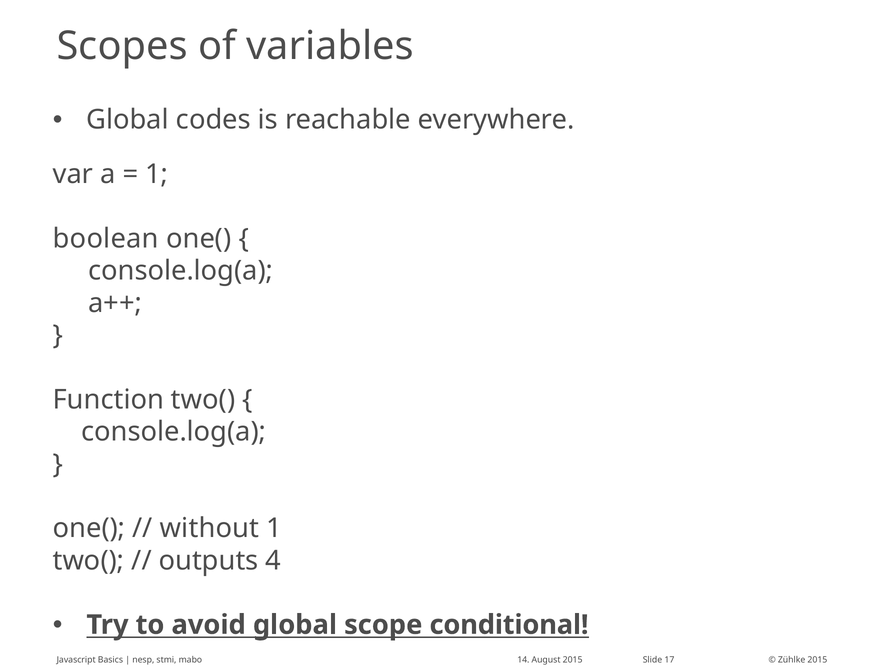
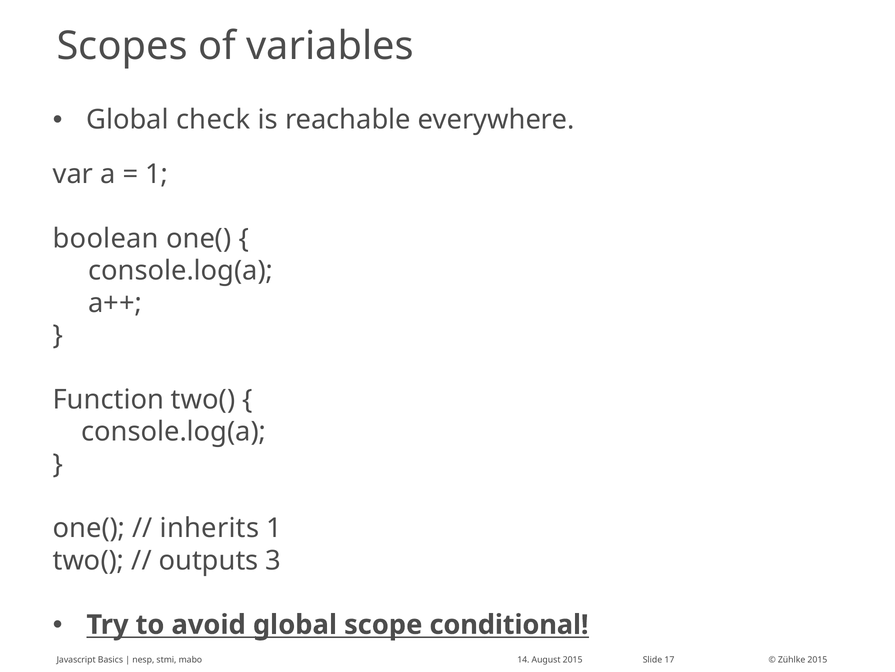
codes: codes -> check (213, 120)
without: without -> inherits (209, 528)
4: 4 -> 3 (273, 560)
